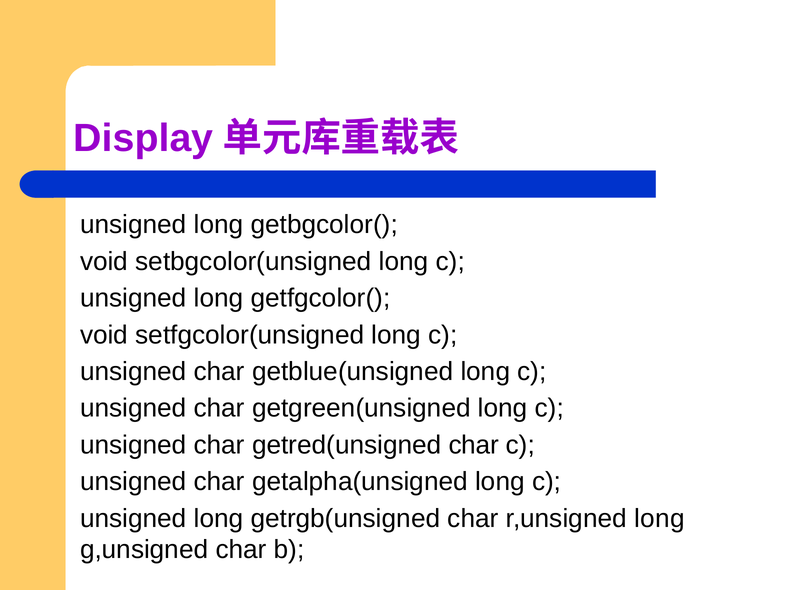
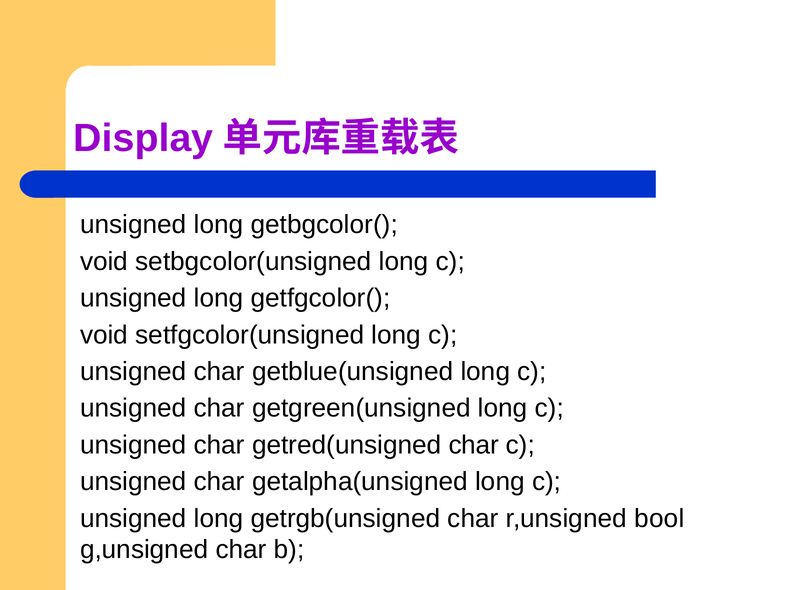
r,unsigned long: long -> bool (659, 519)
